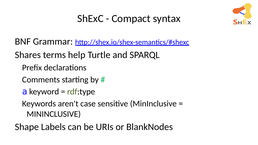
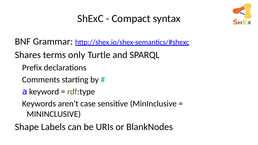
help: help -> only (77, 55)
